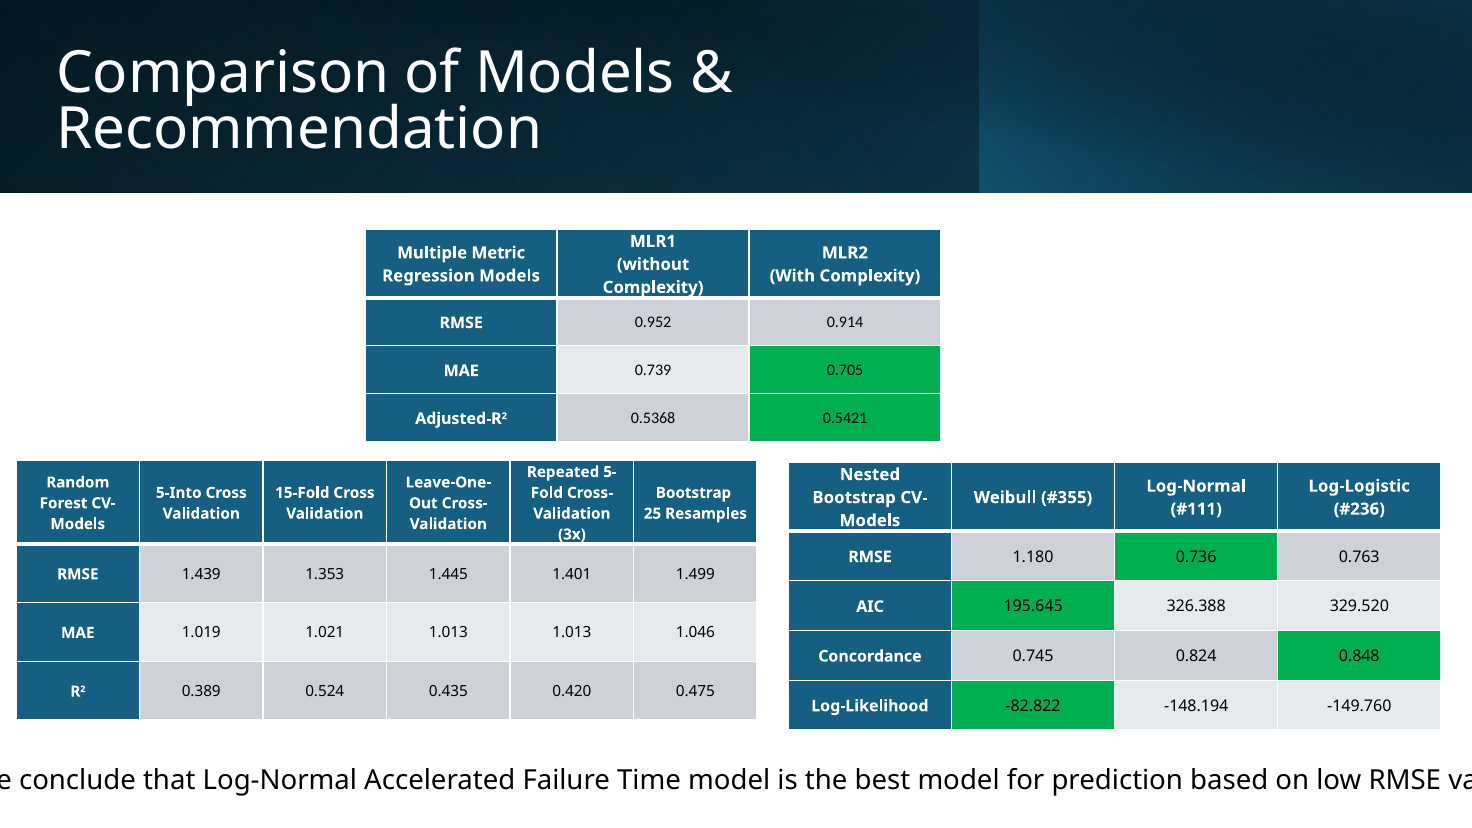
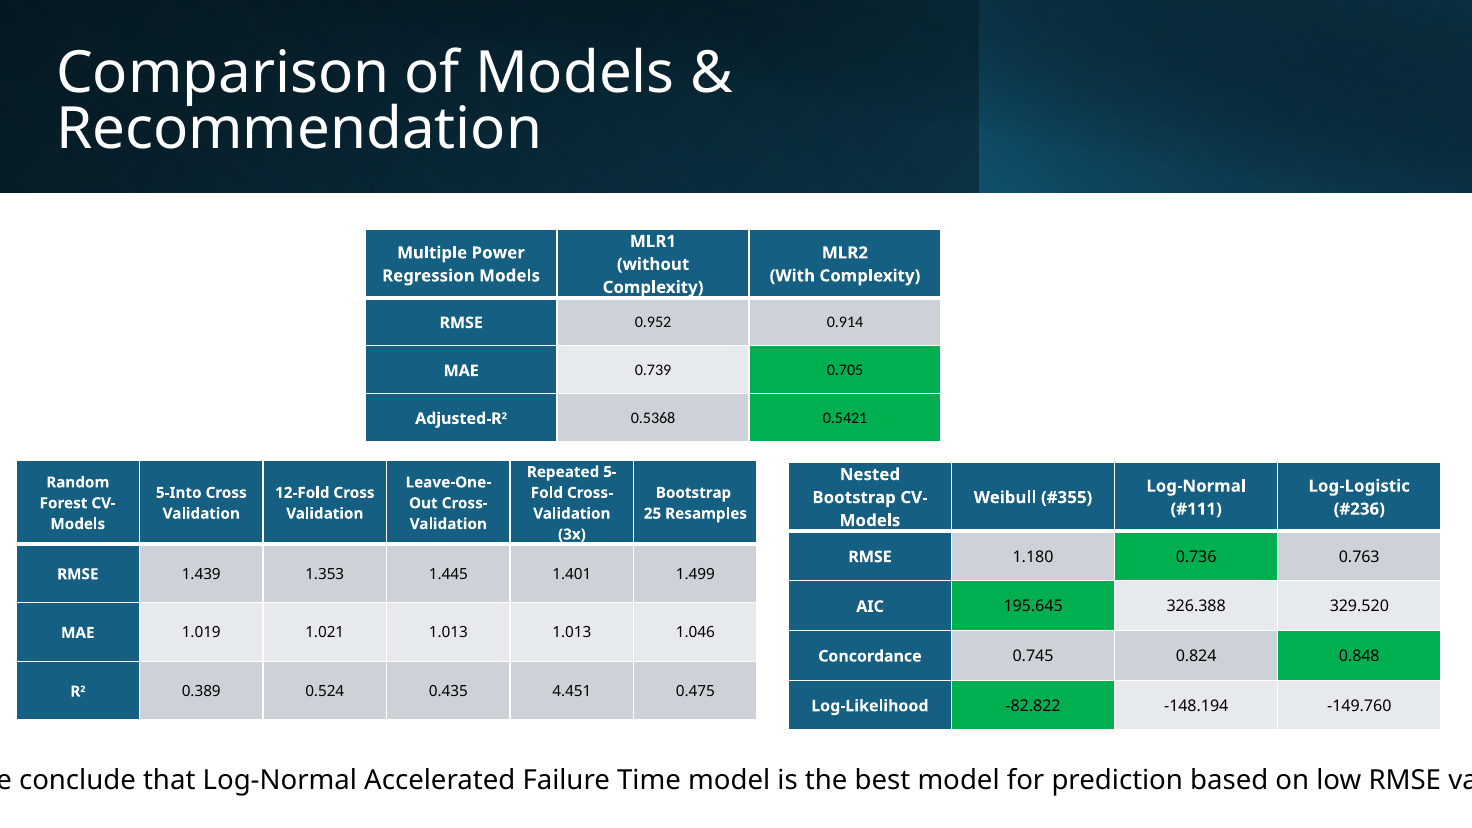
Metric: Metric -> Power (498, 253)
15-Fold: 15-Fold -> 12-Fold (302, 493)
0.420: 0.420 -> 4.451 (572, 692)
